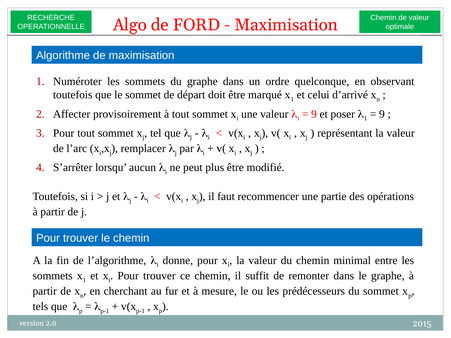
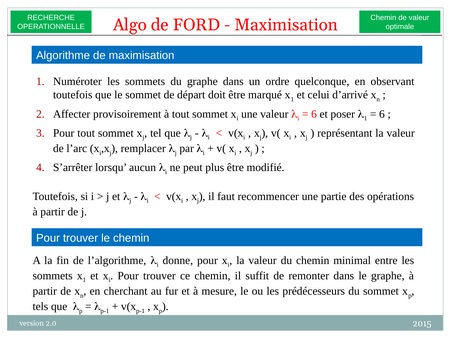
9: 9 -> 6 (314, 114)
9: 9 -> 6 (382, 114)
